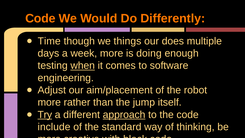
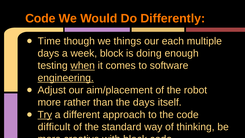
does: does -> each (173, 41)
week more: more -> block (112, 53)
engineering underline: none -> present (66, 78)
the jump: jump -> days (144, 102)
approach underline: present -> none (124, 115)
include: include -> difficult (54, 127)
